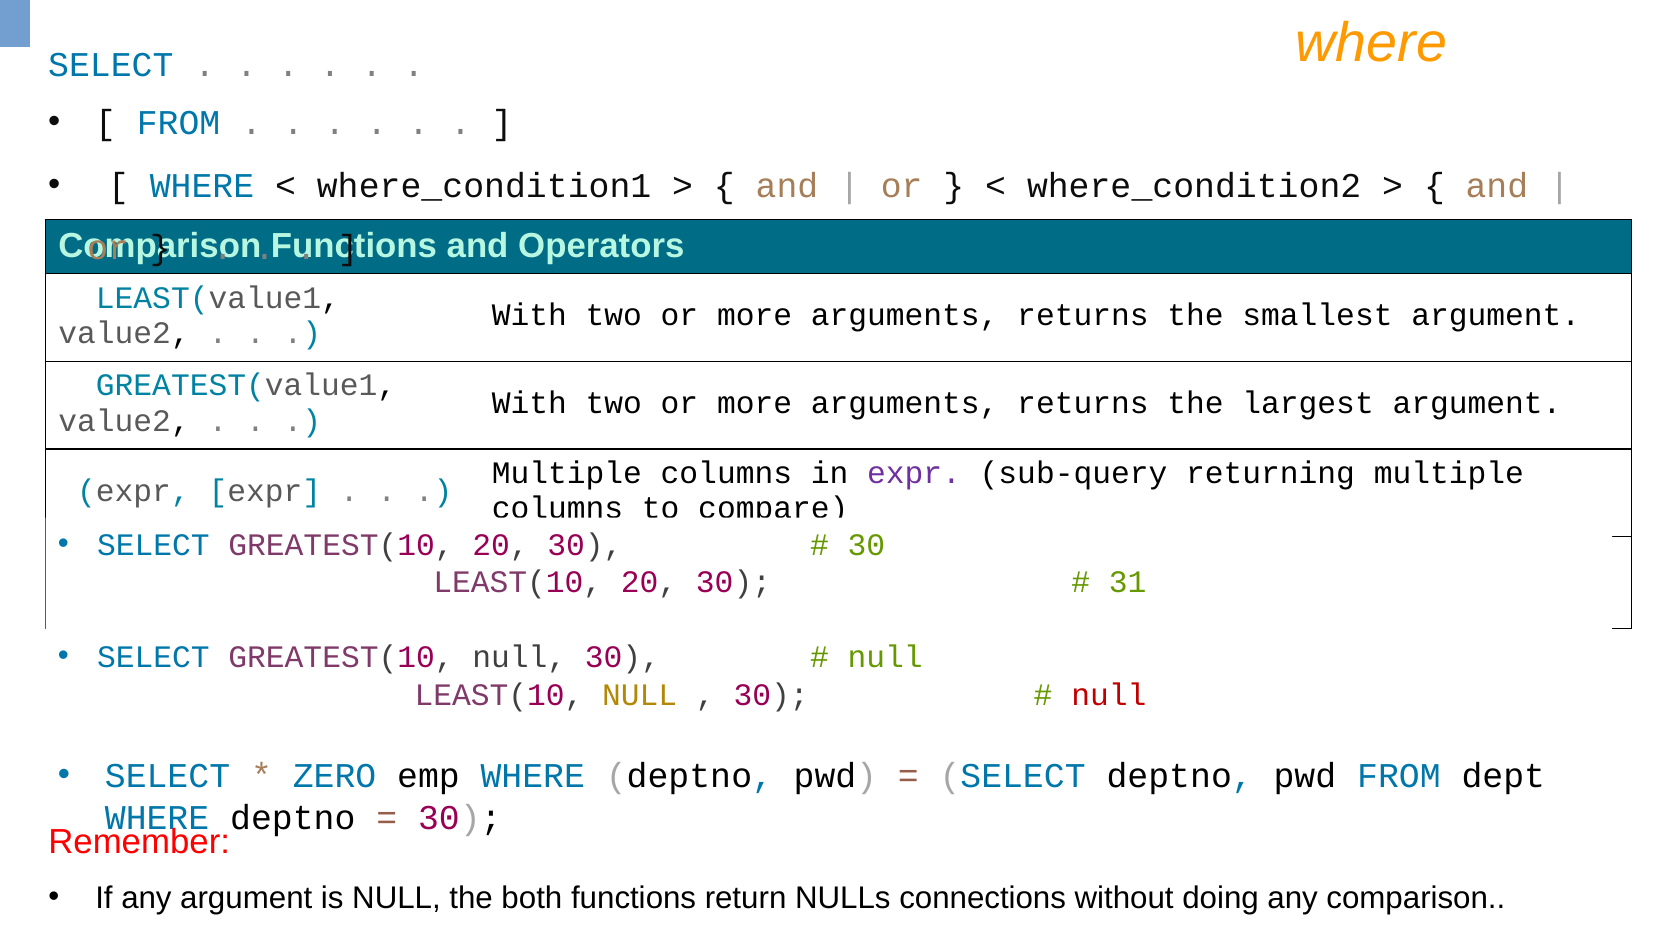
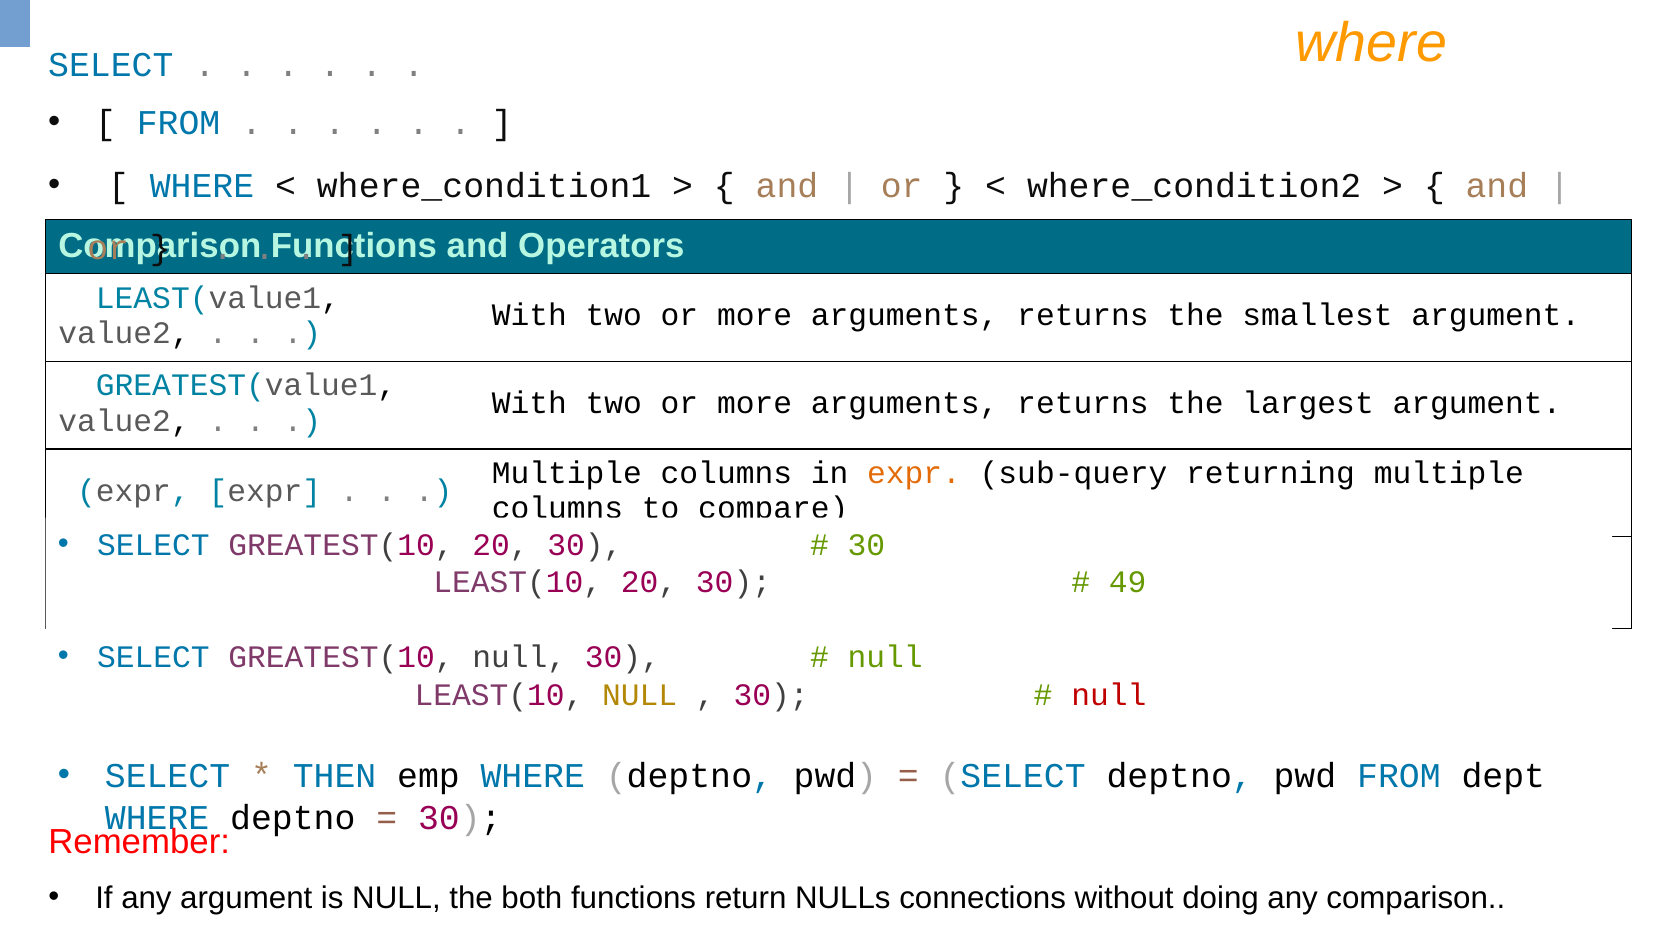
expr colour: purple -> orange (914, 473)
31: 31 -> 49 (1128, 582)
ZERO: ZERO -> THEN (335, 777)
